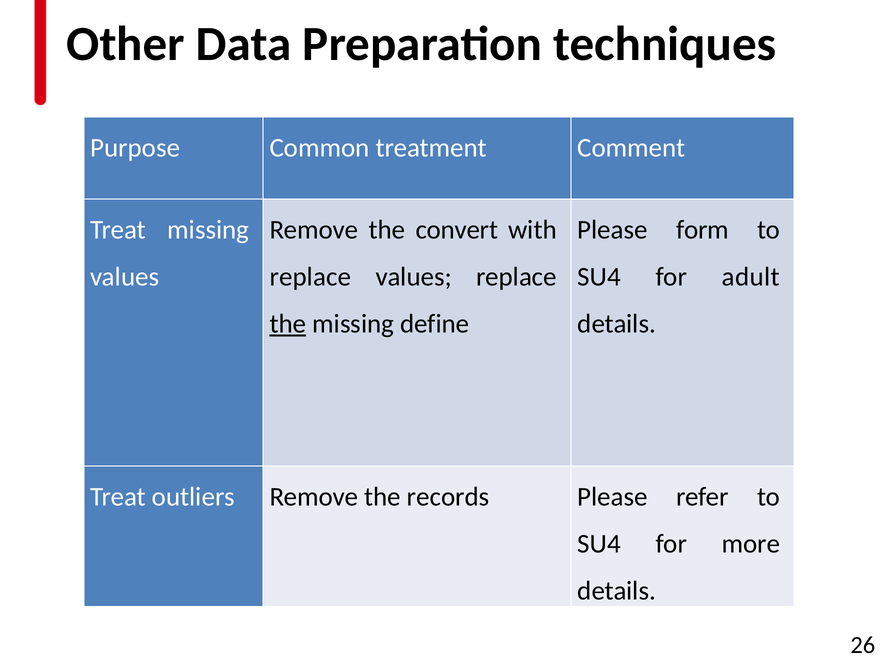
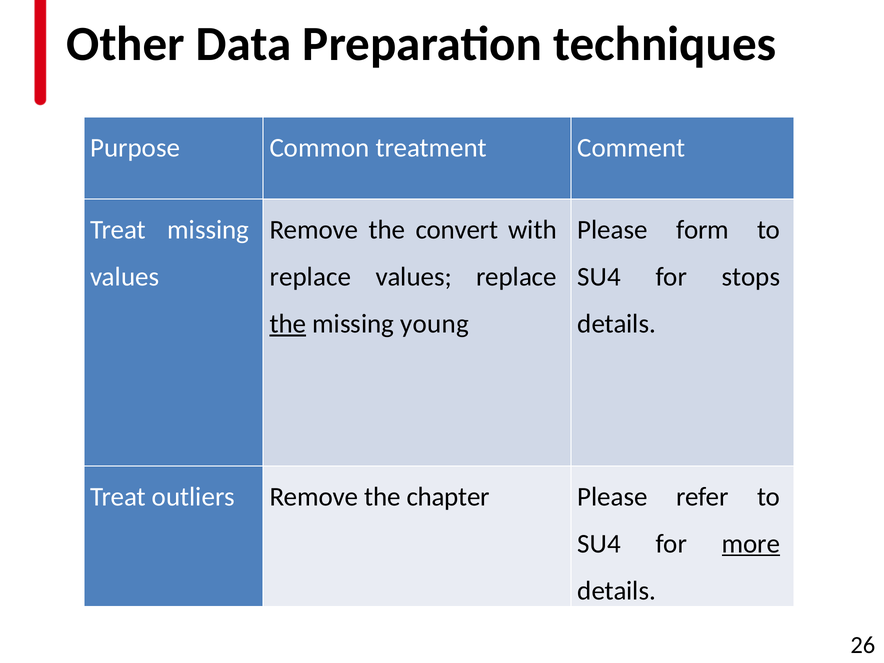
adult: adult -> stops (751, 277)
define: define -> young (434, 324)
records: records -> chapter (448, 497)
more underline: none -> present (751, 544)
